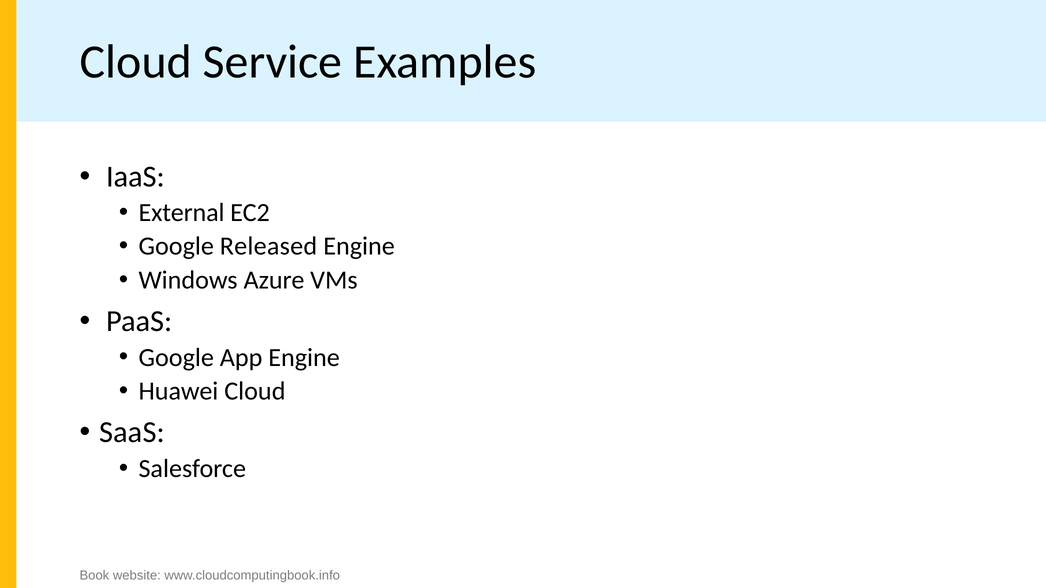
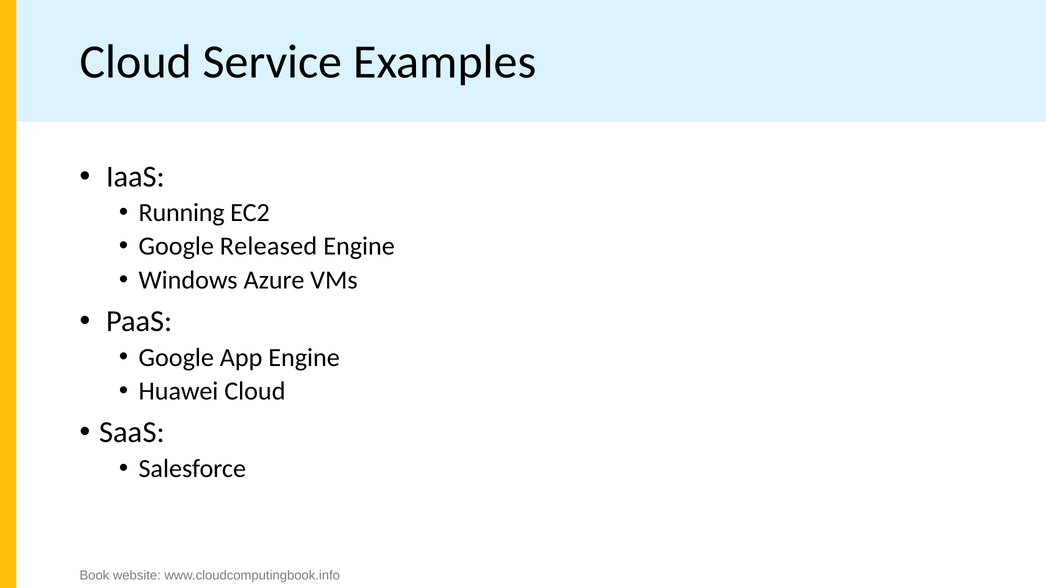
External: External -> Running (182, 213)
